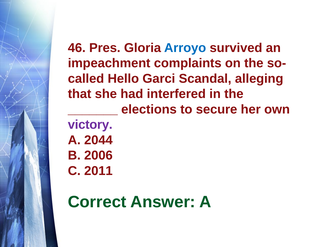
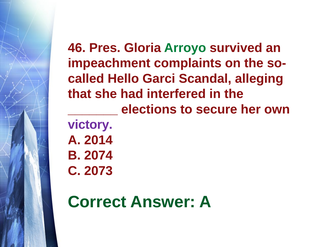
Arroyo colour: blue -> green (185, 48)
2044: 2044 -> 2014 (98, 140)
2006: 2006 -> 2074 (98, 156)
2011: 2011 -> 2073 (98, 171)
